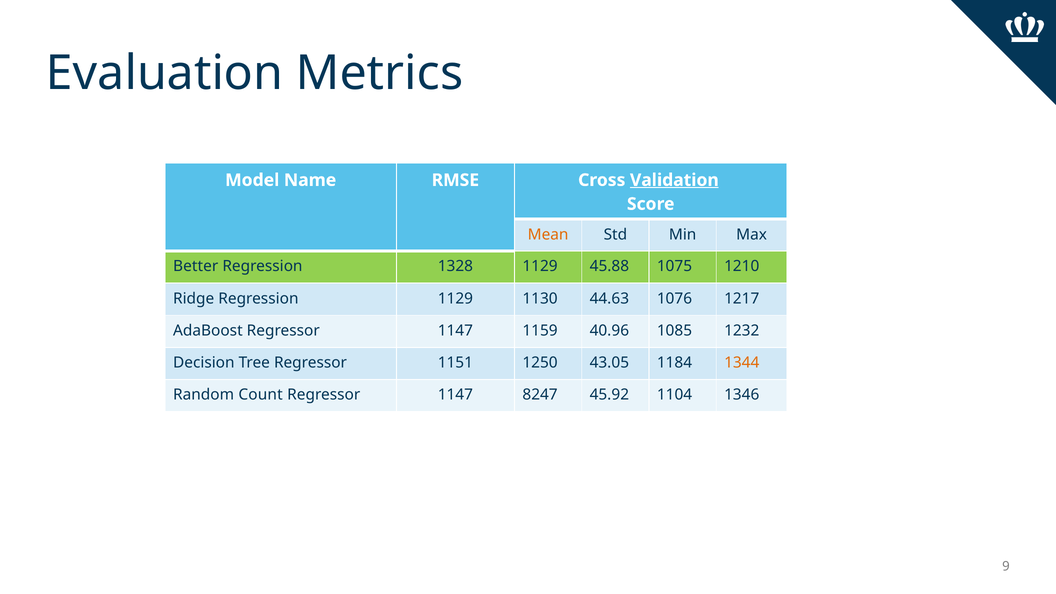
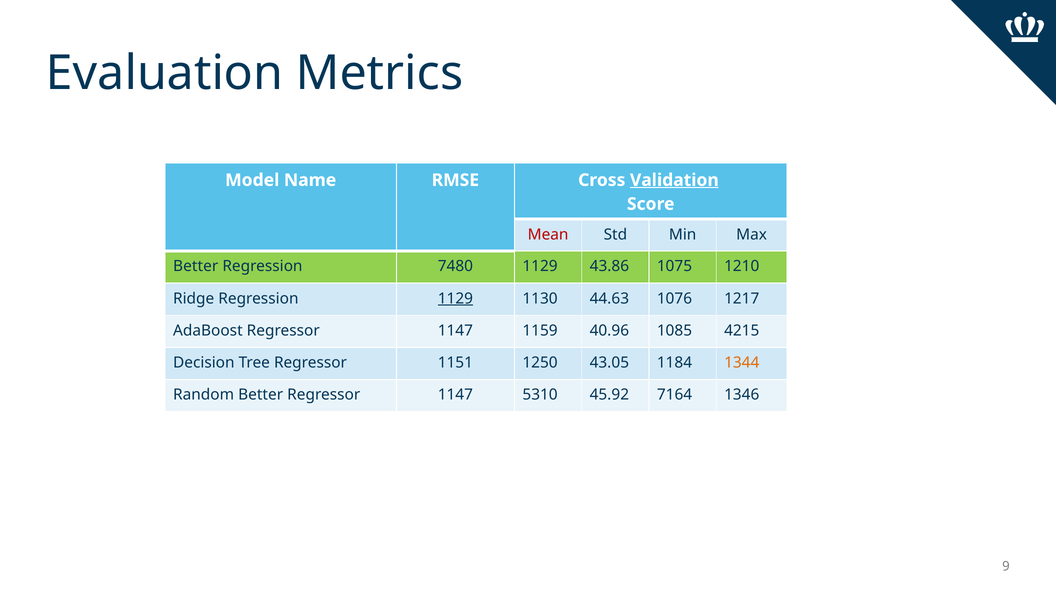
Mean colour: orange -> red (548, 235)
1328: 1328 -> 7480 (455, 266)
45.88: 45.88 -> 43.86 (609, 266)
1129 underline: none -> present (455, 298)
1232: 1232 -> 4215 (742, 331)
Random Count: Count -> Better (261, 395)
8247: 8247 -> 5310 (540, 395)
1104: 1104 -> 7164 (675, 395)
